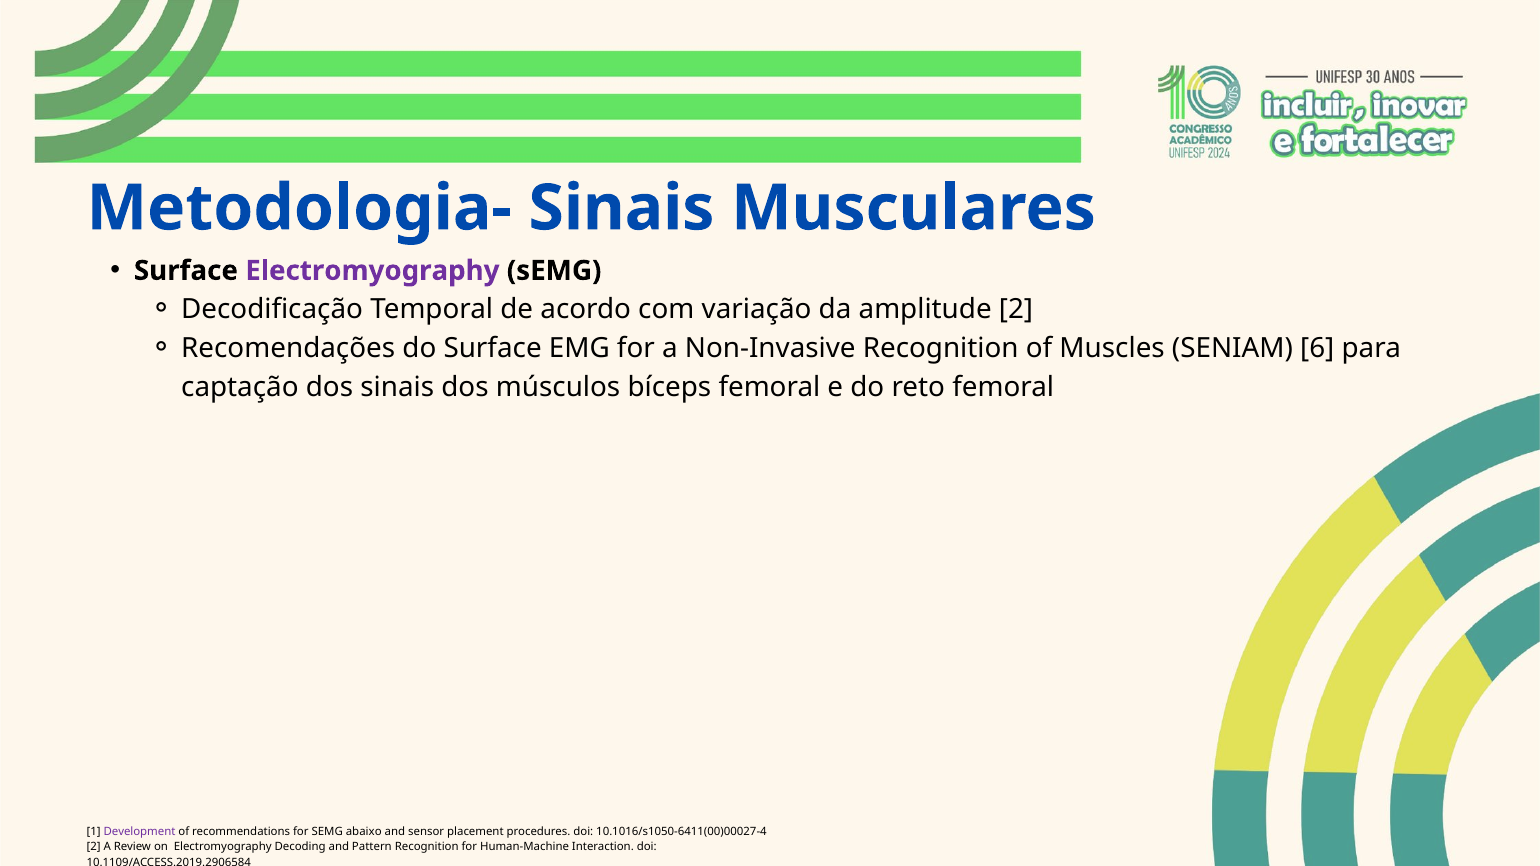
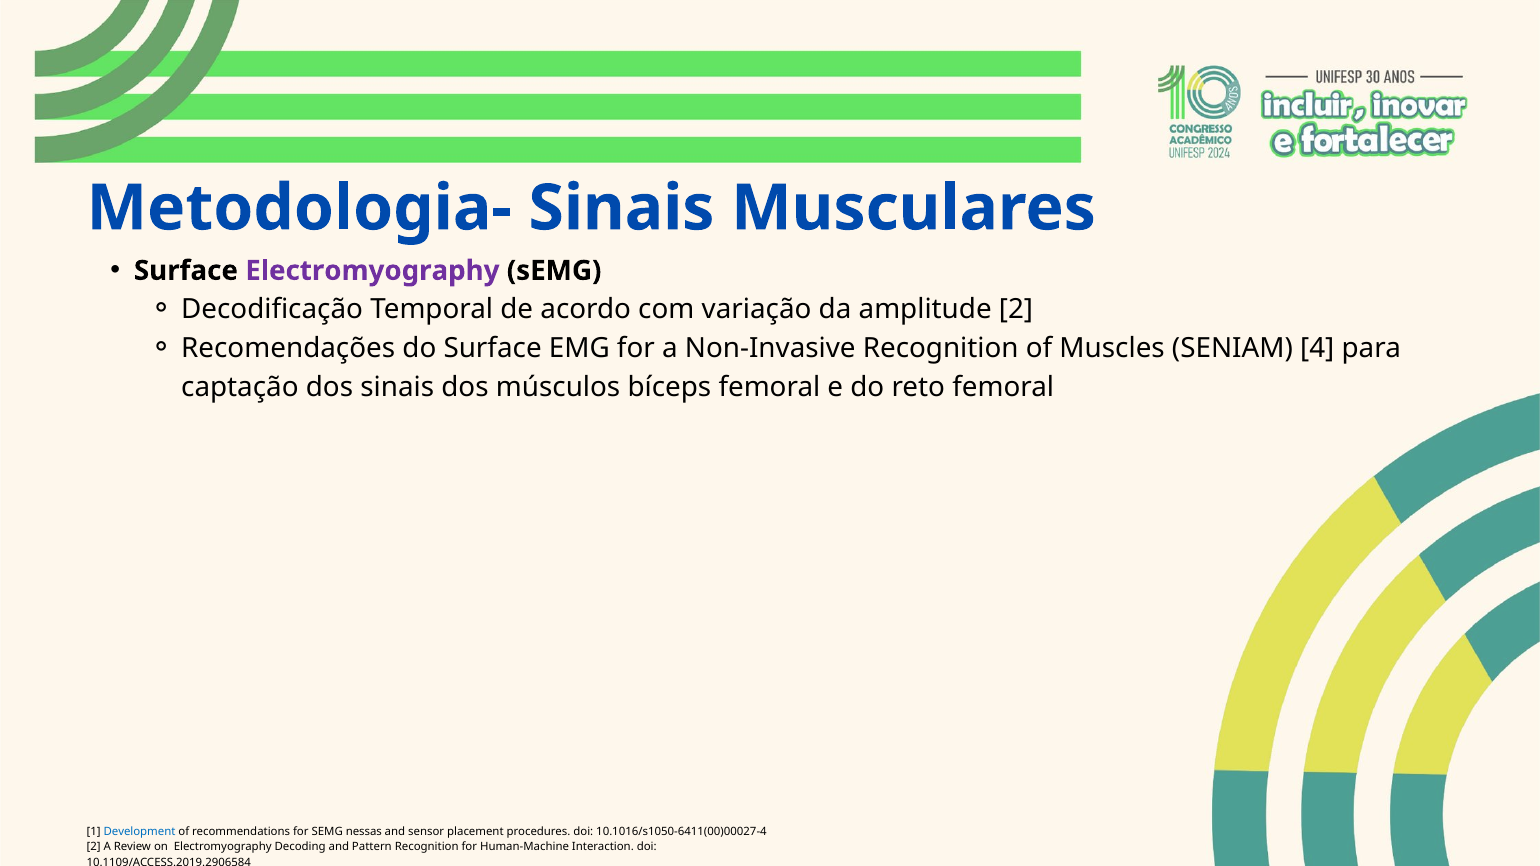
6: 6 -> 4 (1317, 349)
Development colour: purple -> blue (140, 832)
abaixo: abaixo -> nessas (364, 832)
